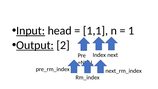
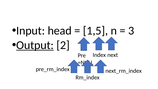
Input underline: present -> none (31, 31)
1,1: 1,1 -> 1,5 (95, 31)
1: 1 -> 3 (131, 31)
